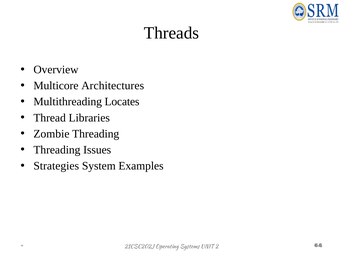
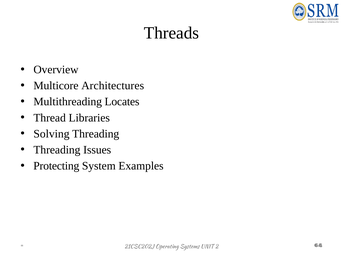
Zombie: Zombie -> Solving (51, 133)
Strategies: Strategies -> Protecting (56, 165)
